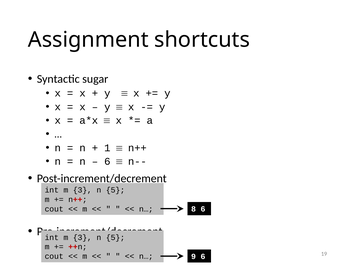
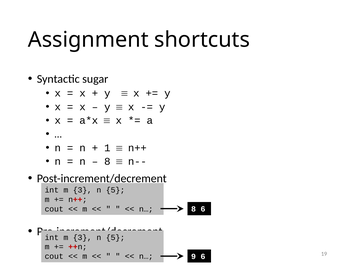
6: 6 -> 8 (107, 162)
